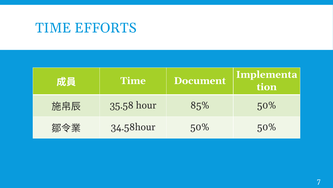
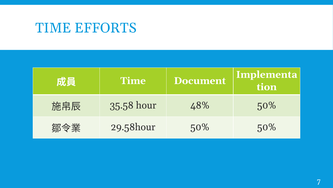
85%: 85% -> 48% (200, 105)
34.58hour: 34.58hour -> 29.58hour (133, 127)
